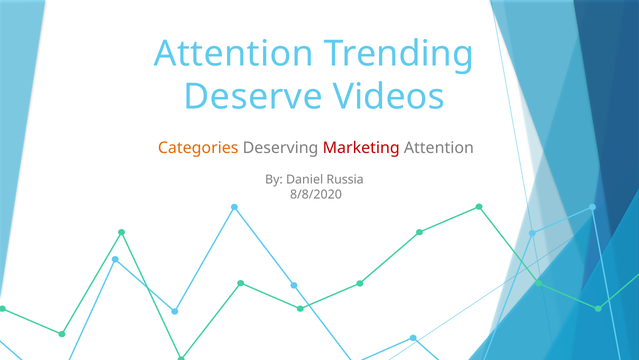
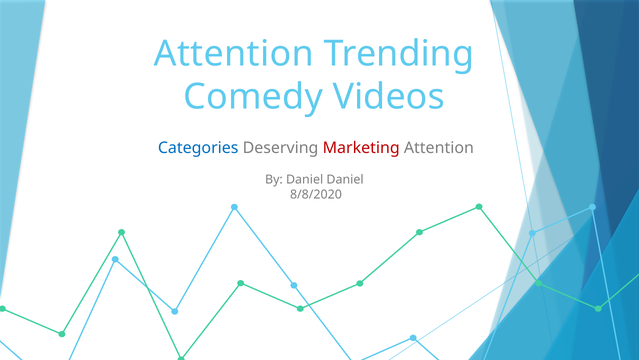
Deserve: Deserve -> Comedy (253, 97)
Categories colour: orange -> blue (198, 148)
Daniel Russia: Russia -> Daniel (345, 179)
